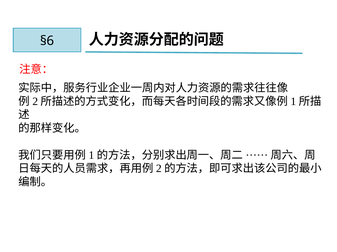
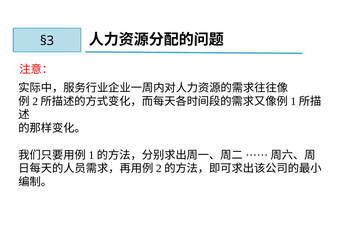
§6: §6 -> §3 (47, 41)
